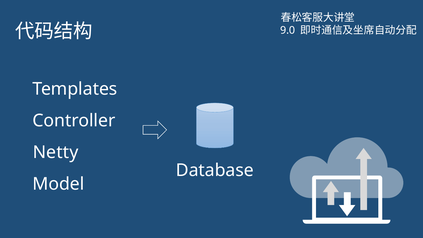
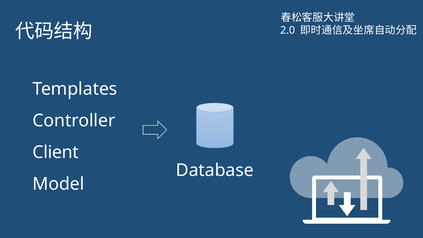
9.0: 9.0 -> 2.0 (288, 30)
Netty: Netty -> Client (56, 152)
